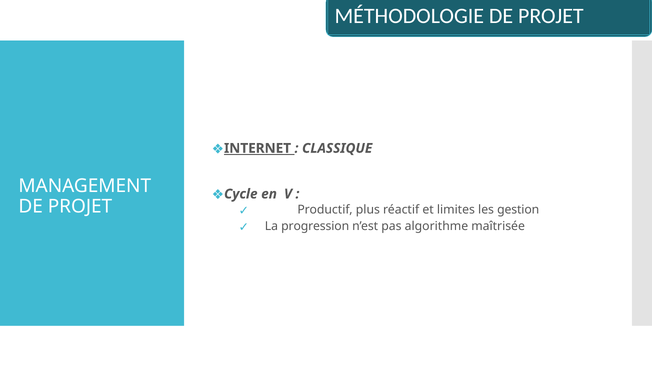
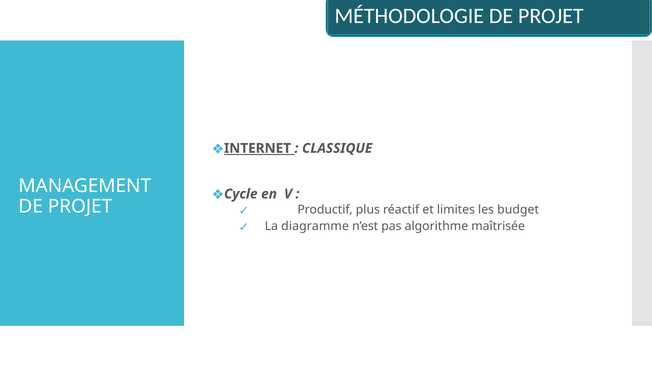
gestion: gestion -> budget (518, 209)
progression: progression -> diagramme (315, 226)
